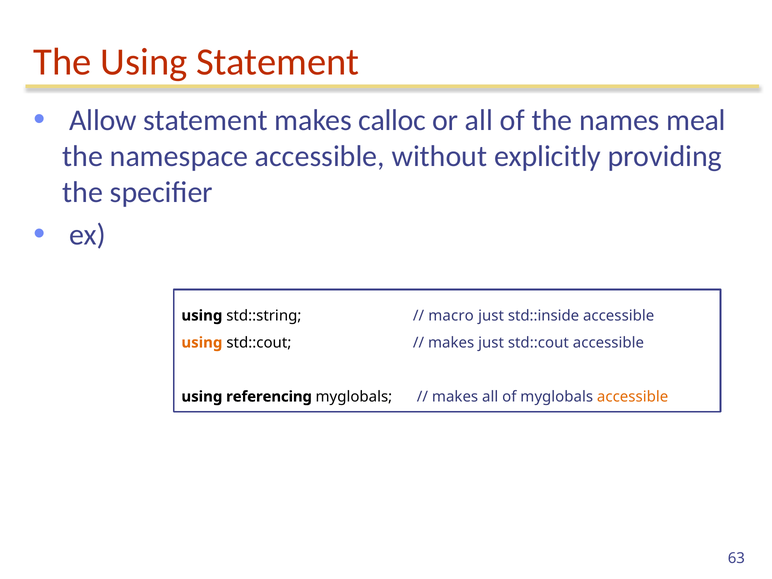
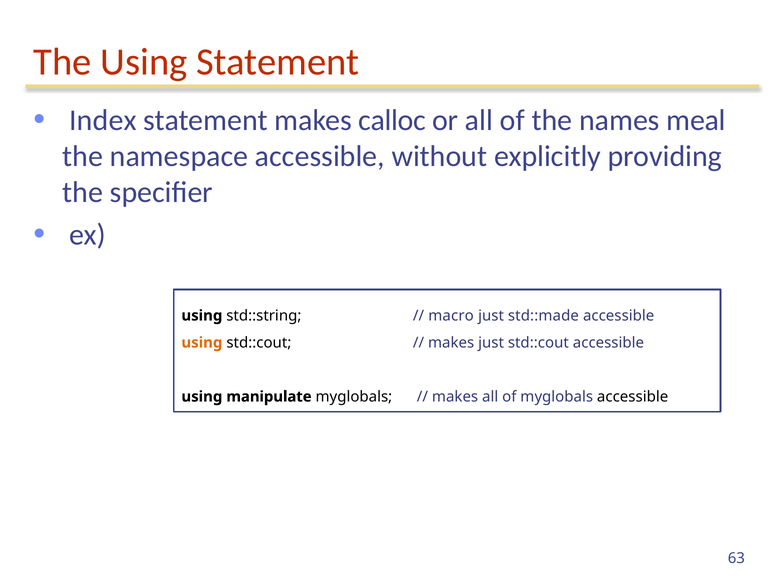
Allow: Allow -> Index (103, 120)
std::inside: std::inside -> std::made (543, 316)
referencing: referencing -> manipulate (269, 397)
accessible colour: orange -> black (633, 397)
